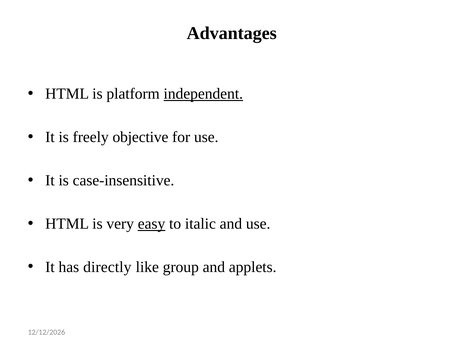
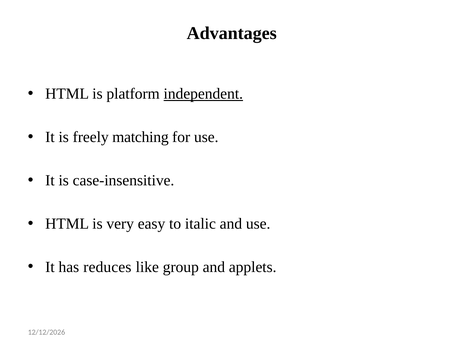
objective: objective -> matching (140, 137)
easy underline: present -> none (152, 224)
directly: directly -> reduces (107, 267)
